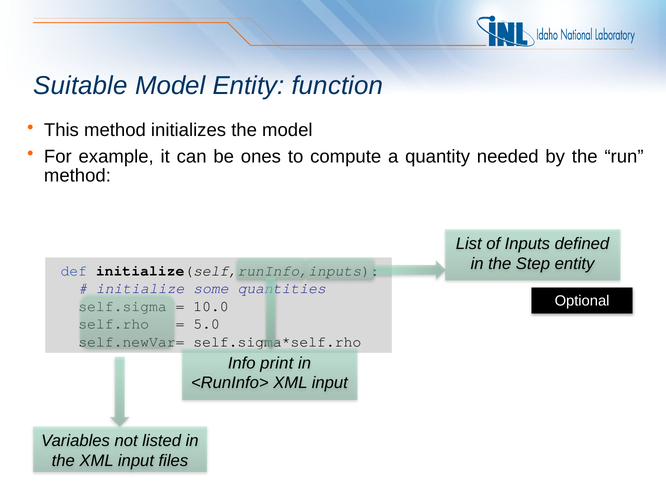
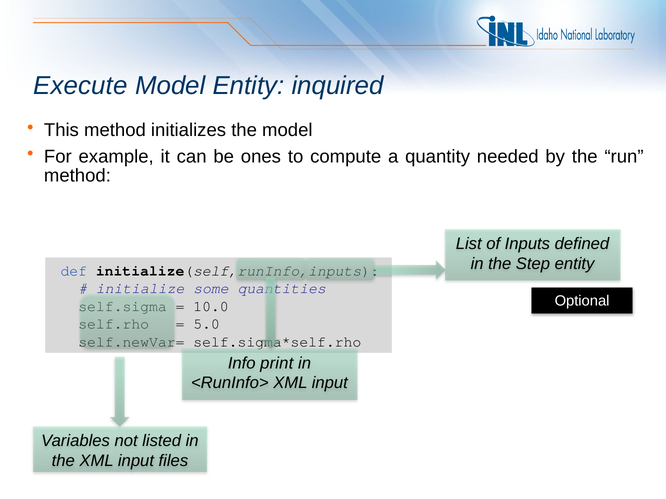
Suitable: Suitable -> Execute (80, 86)
function: function -> inquired (338, 86)
